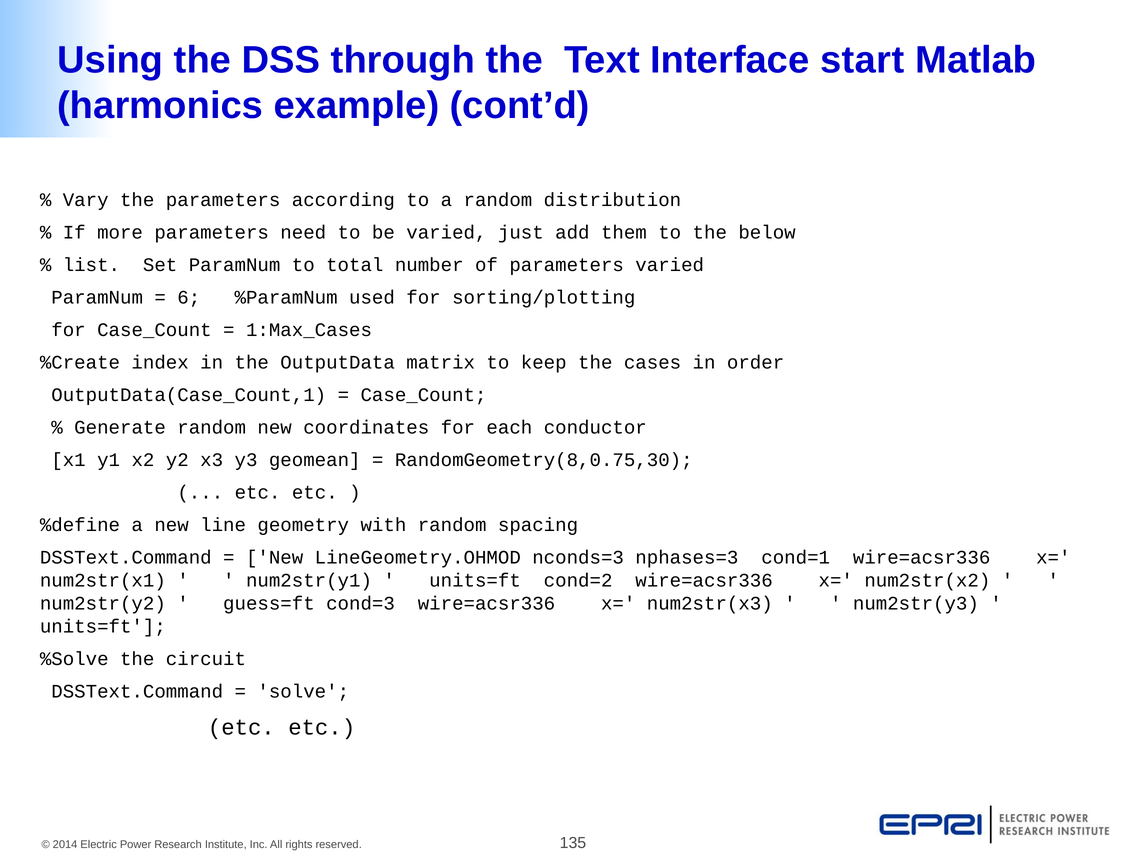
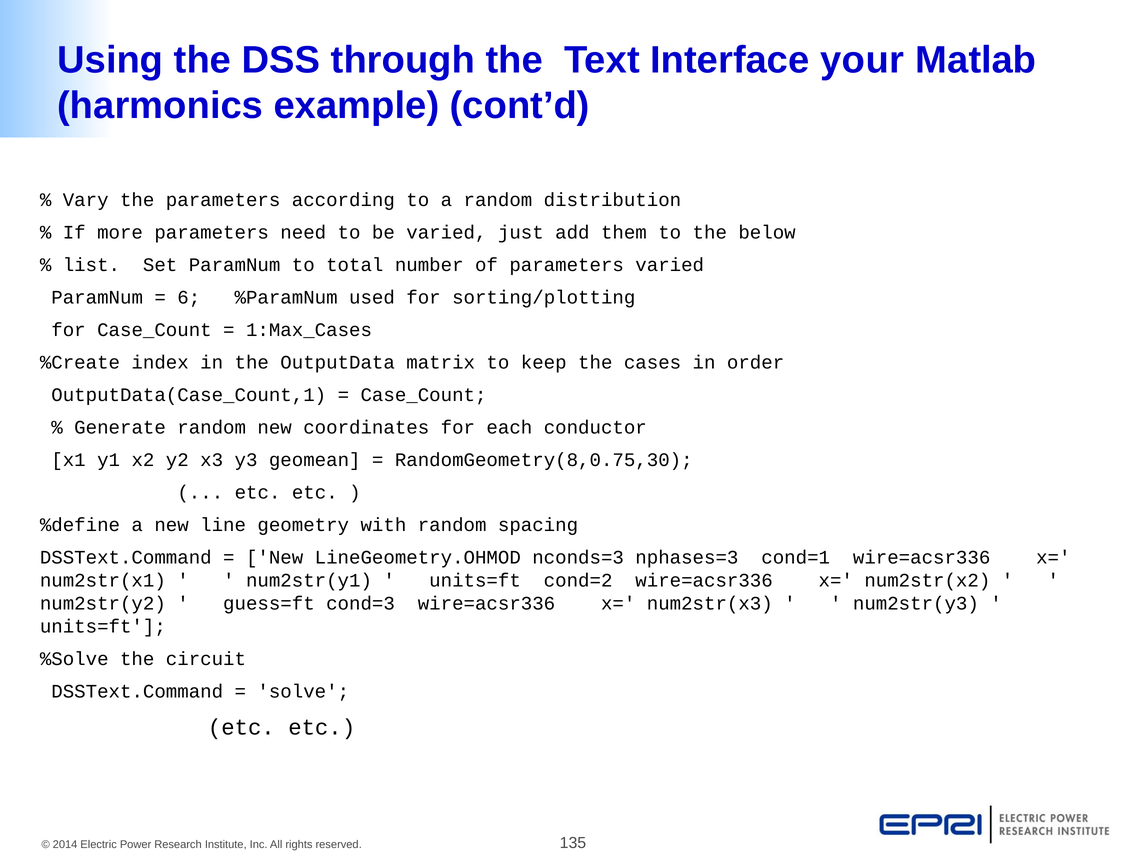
start: start -> your (862, 60)
